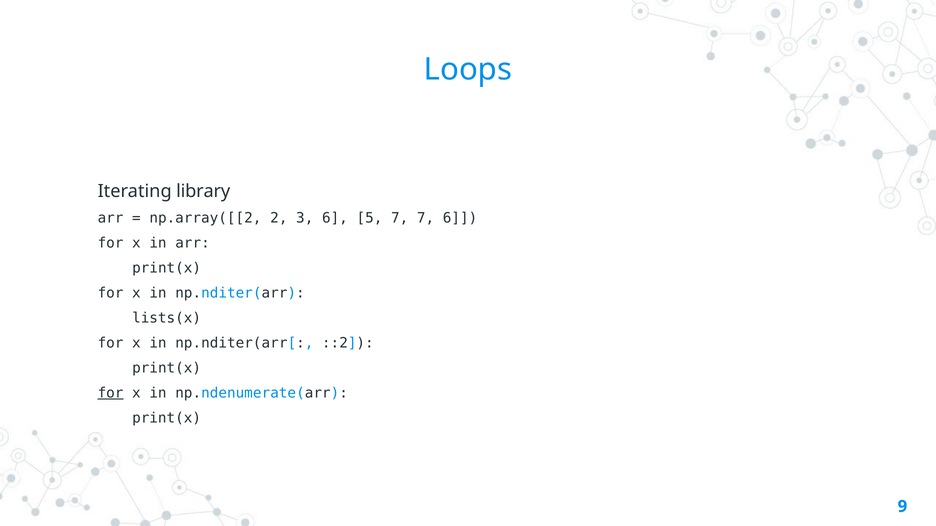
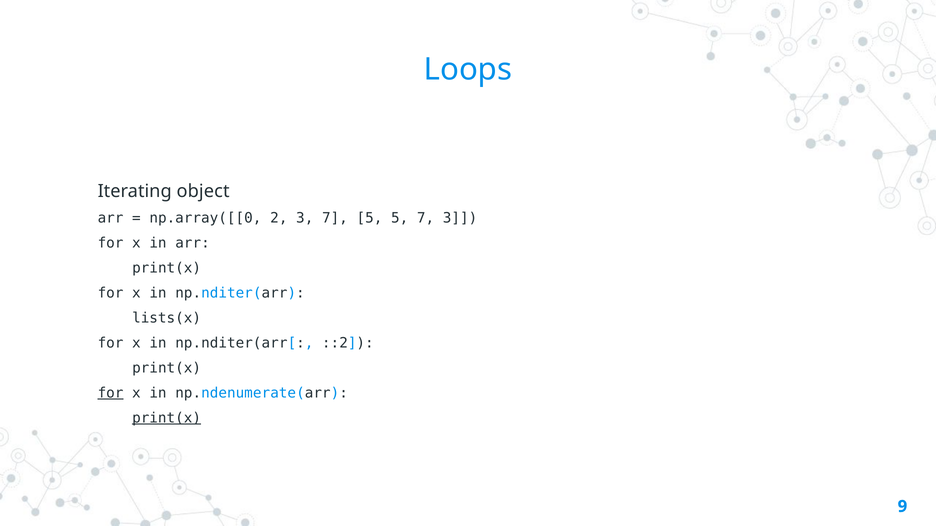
library: library -> object (203, 191)
np.array([[2: np.array([[2 -> np.array([[0 (205, 218)
3 6: 6 -> 7 (335, 218)
5 7: 7 -> 5 (400, 218)
7 6: 6 -> 3 (460, 218)
print(x underline: none -> present (167, 418)
